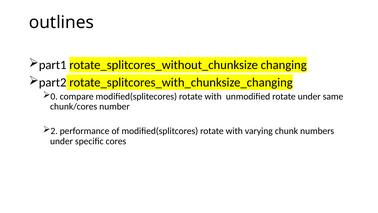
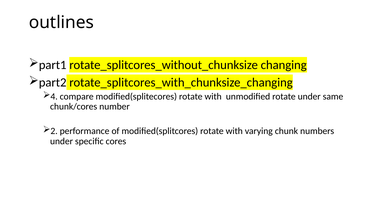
0: 0 -> 4 (54, 96)
